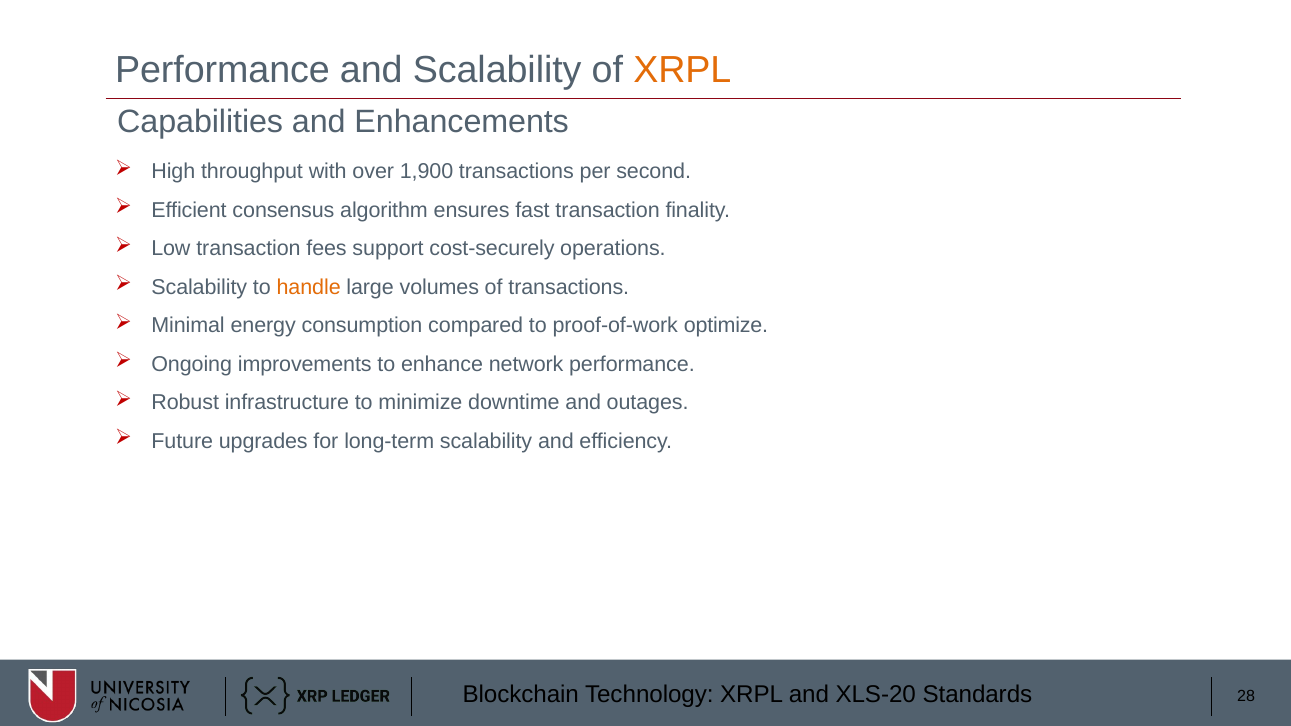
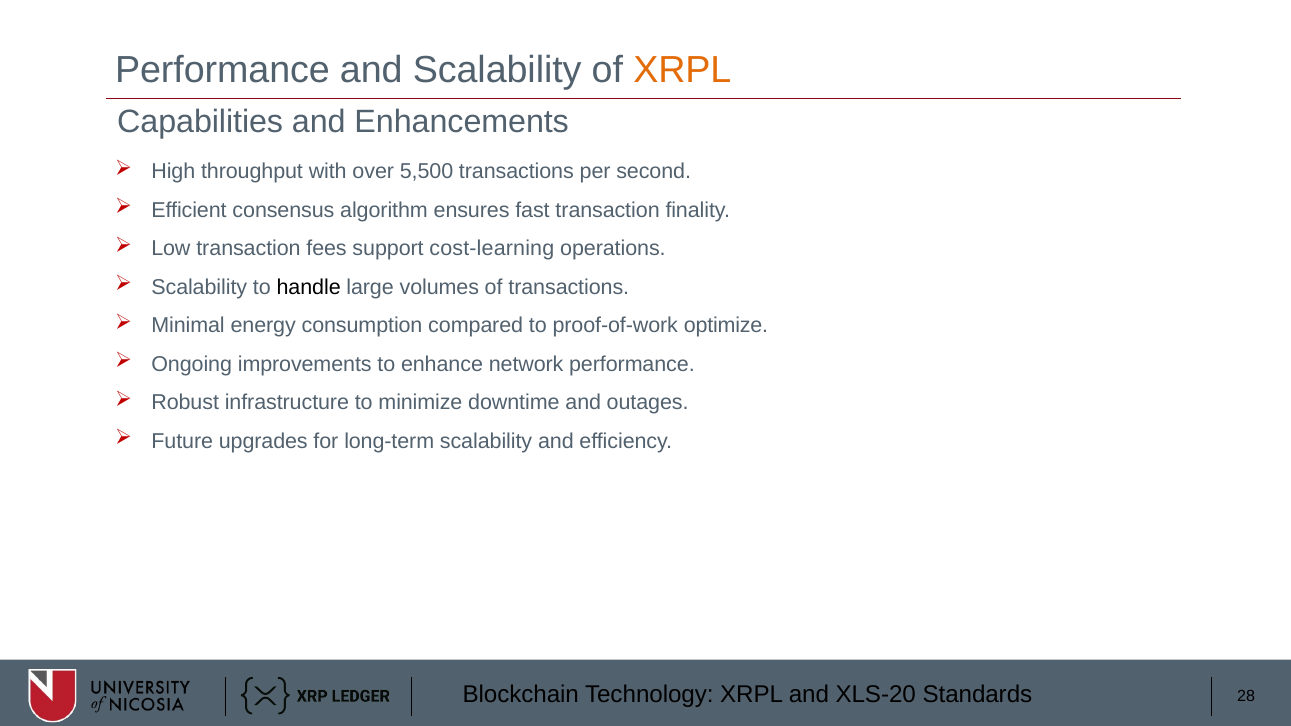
1,900: 1,900 -> 5,500 (427, 172)
cost-securely: cost-securely -> cost-learning (492, 249)
handle colour: orange -> black (309, 287)
